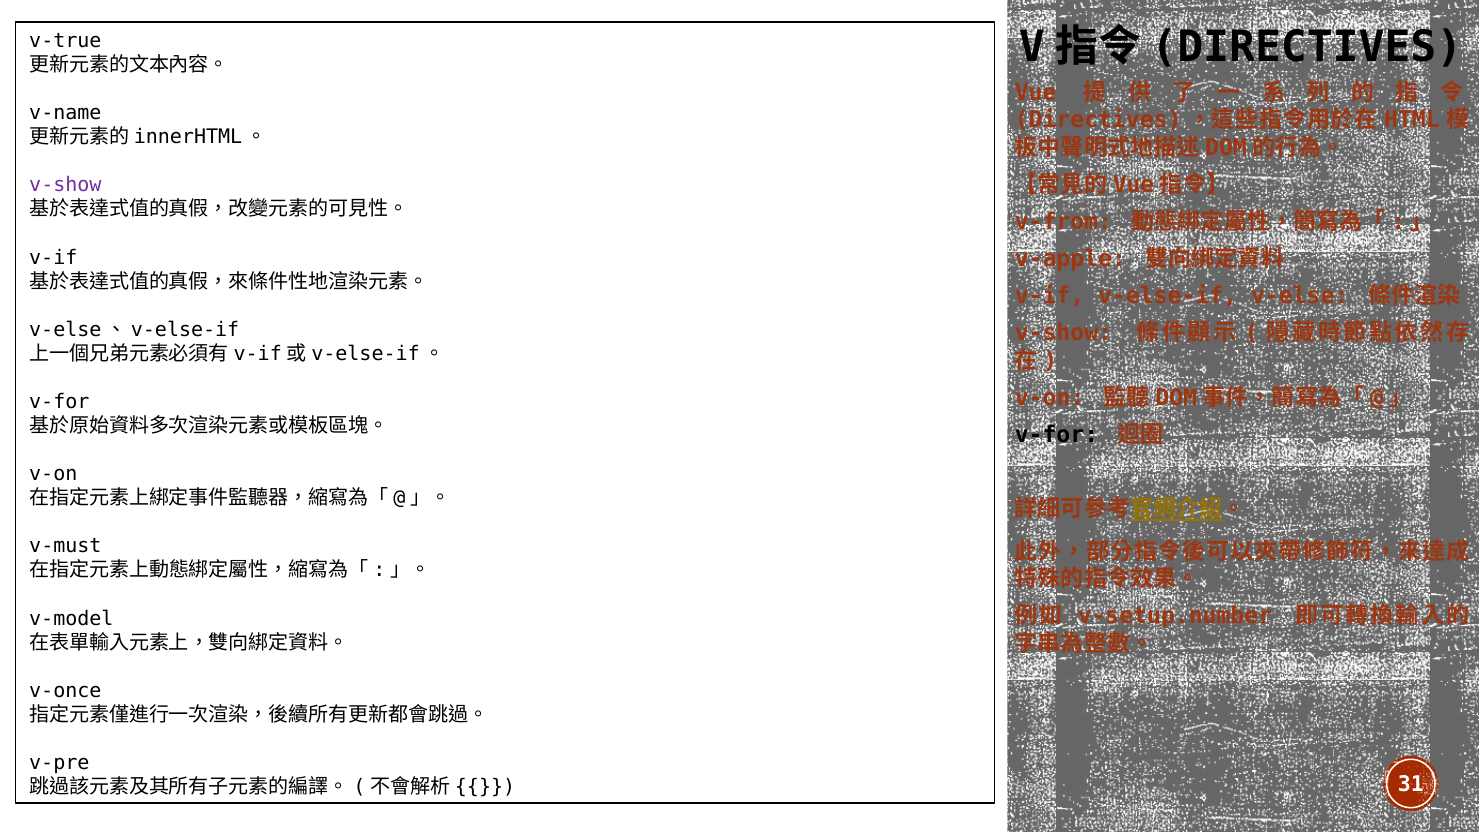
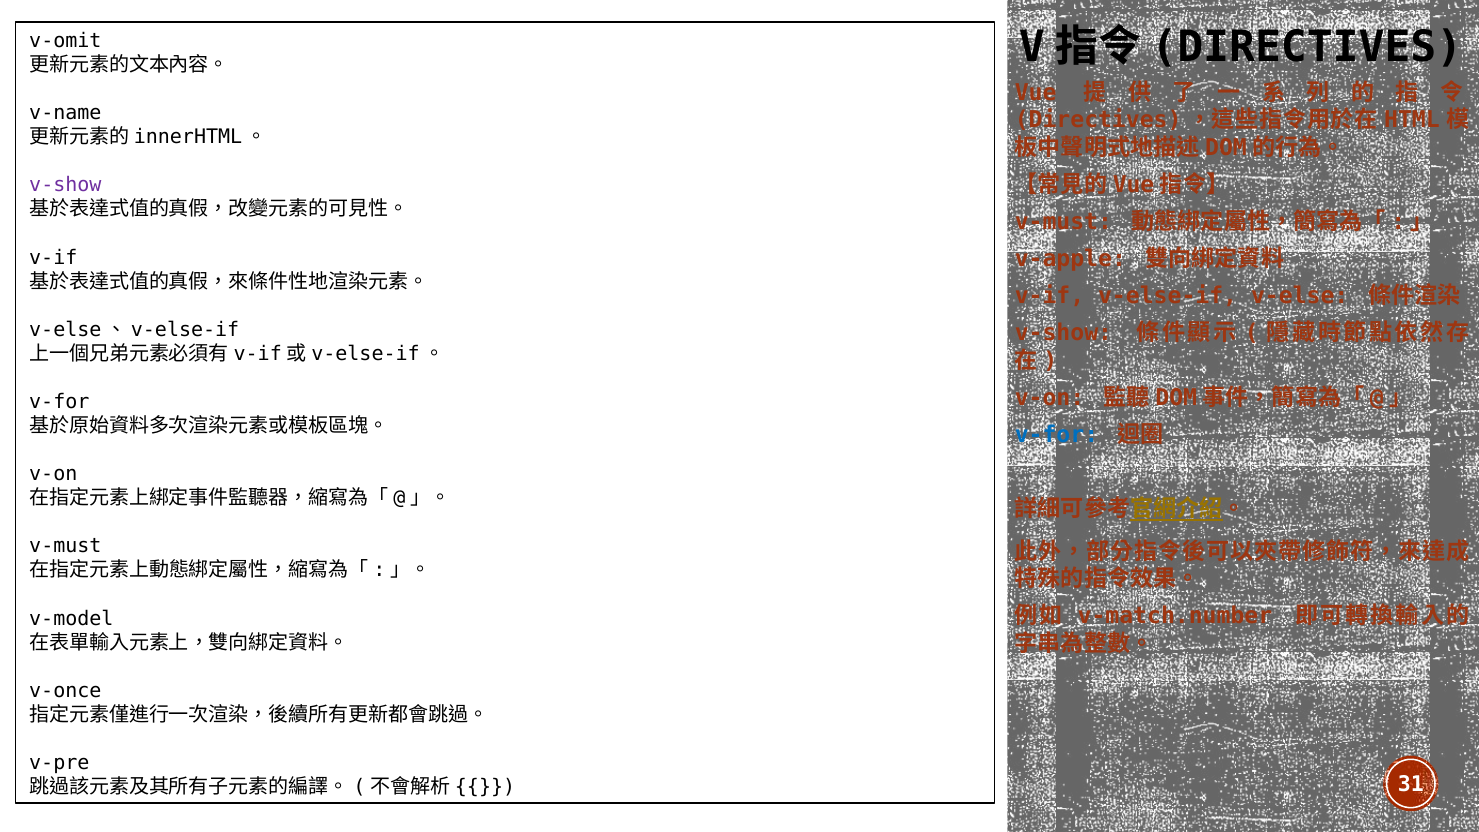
v-true: v-true -> v-omit (65, 41)
v-from: v-from -> v-must (1063, 222)
v-for colour: black -> blue (1056, 435)
v-setup.number: v-setup.number -> v-match.number (1175, 616)
